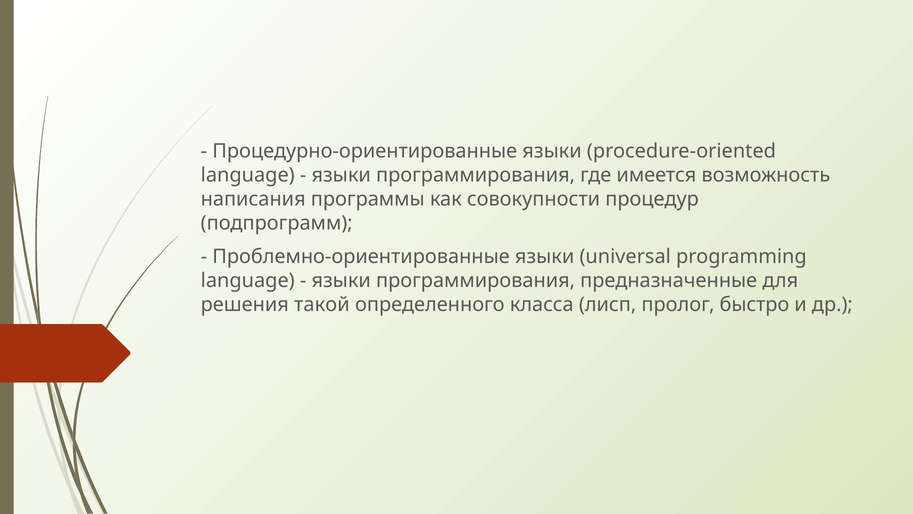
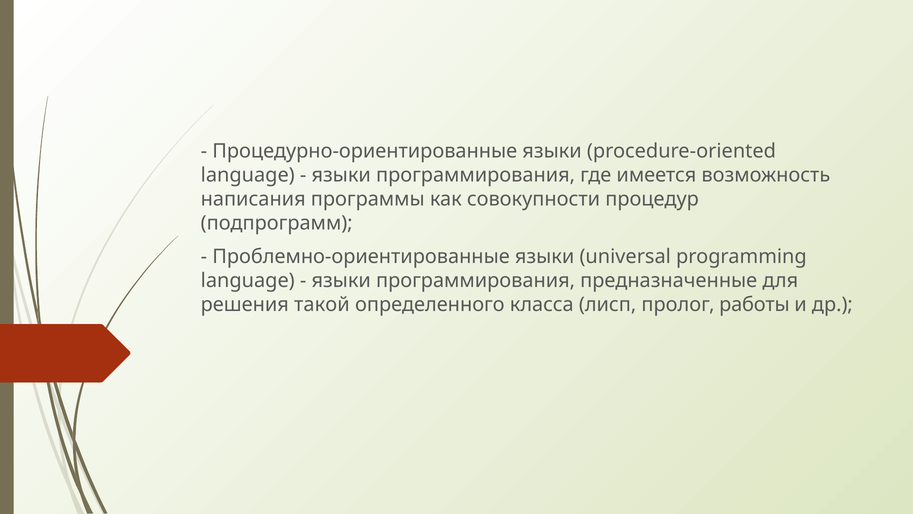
быстро: быстро -> работы (754, 304)
